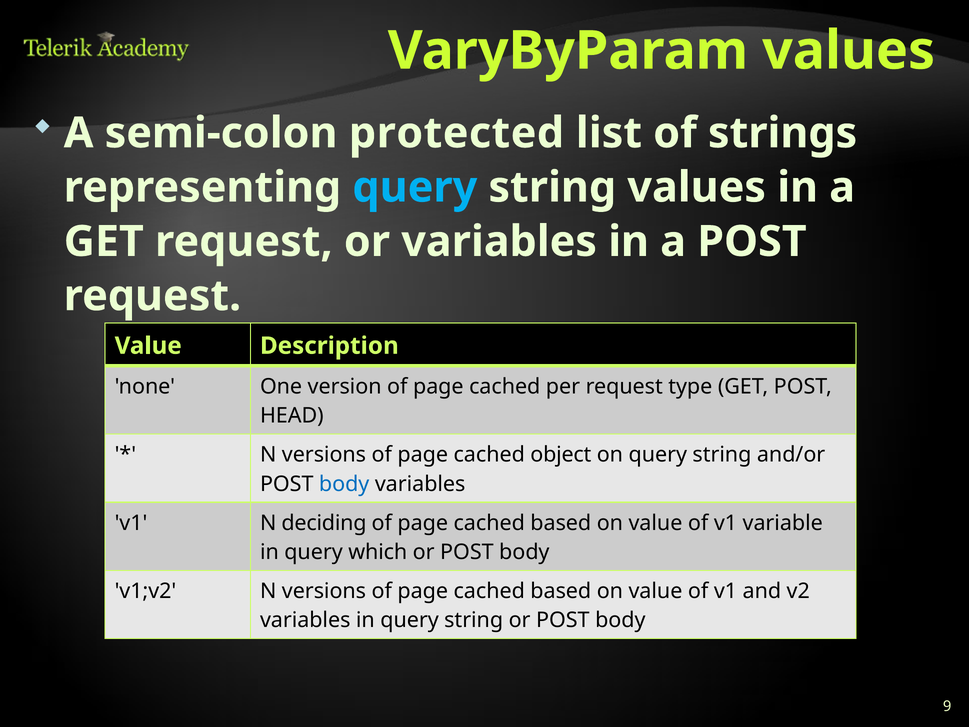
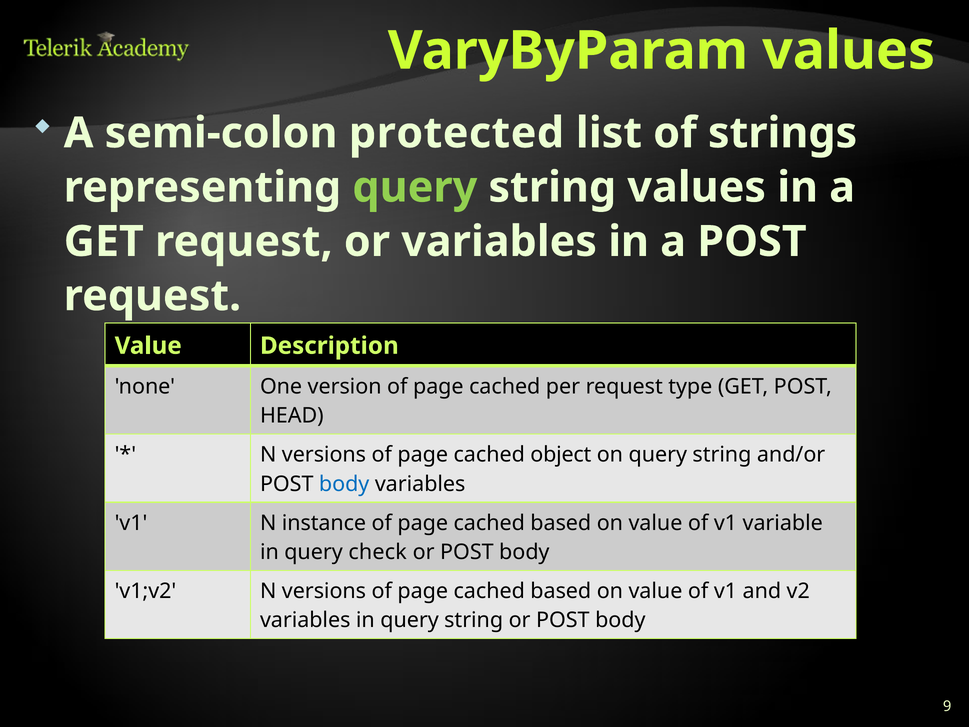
query colour: light blue -> light green (415, 187)
deciding: deciding -> instance (324, 523)
which: which -> check (378, 552)
